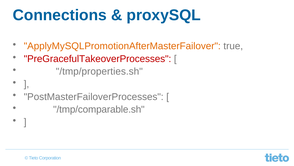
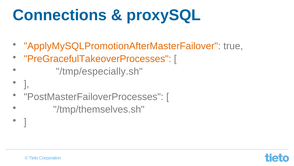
PreGracefulTakeoverProcesses colour: red -> orange (98, 59)
/tmp/properties.sh: /tmp/properties.sh -> /tmp/especially.sh (99, 71)
/tmp/comparable.sh: /tmp/comparable.sh -> /tmp/themselves.sh (99, 109)
